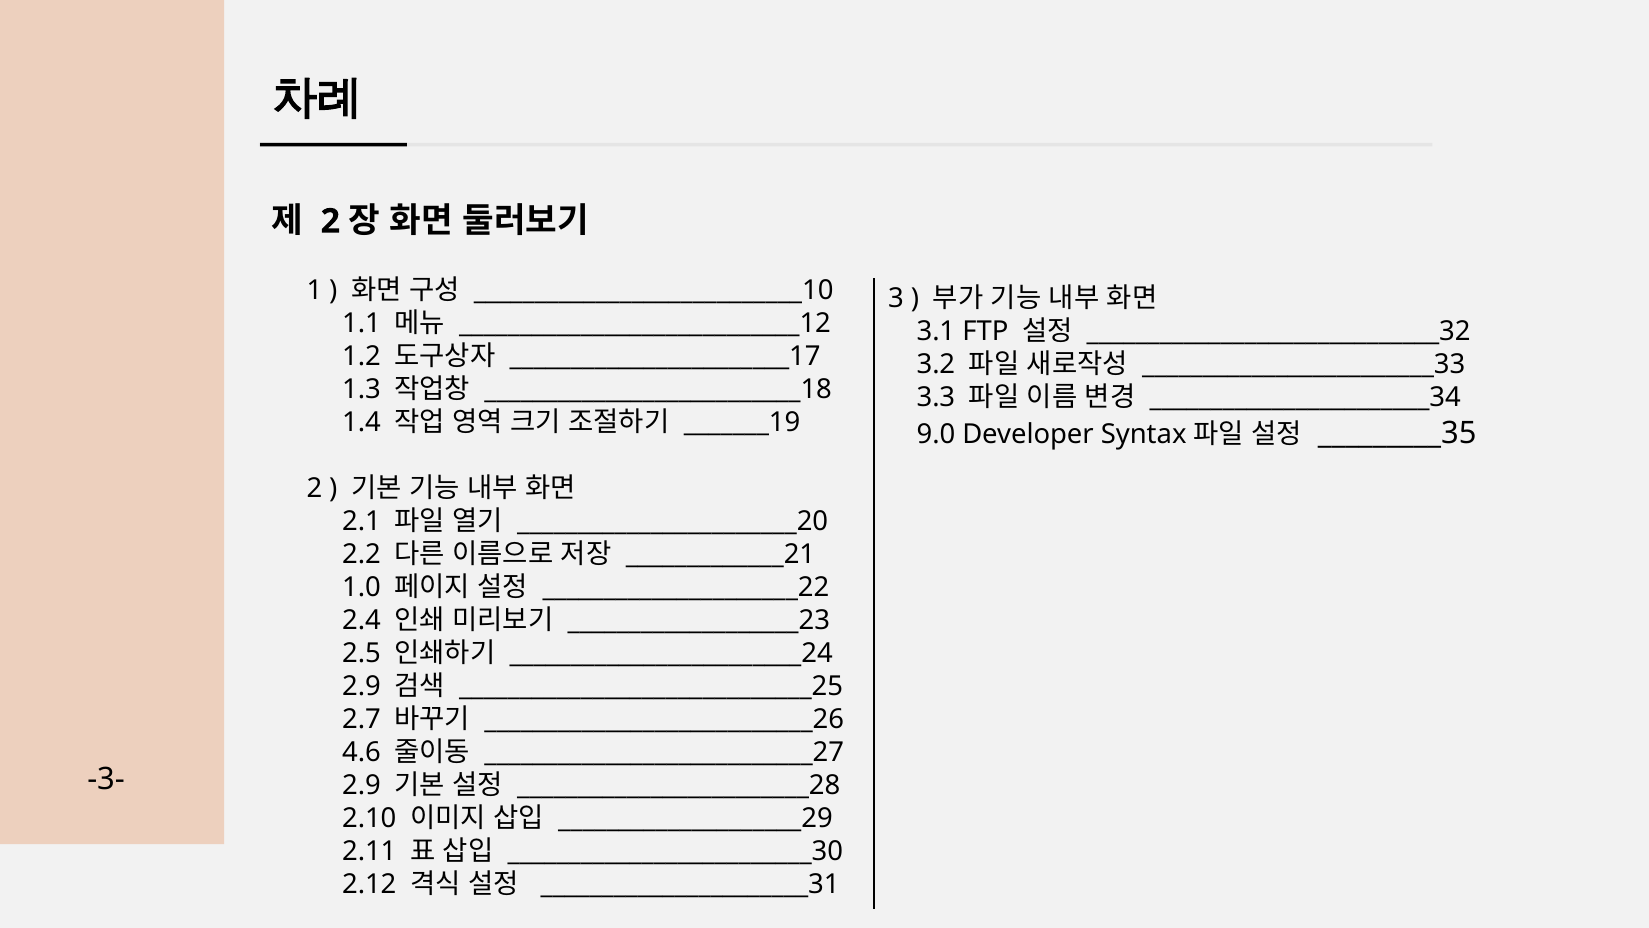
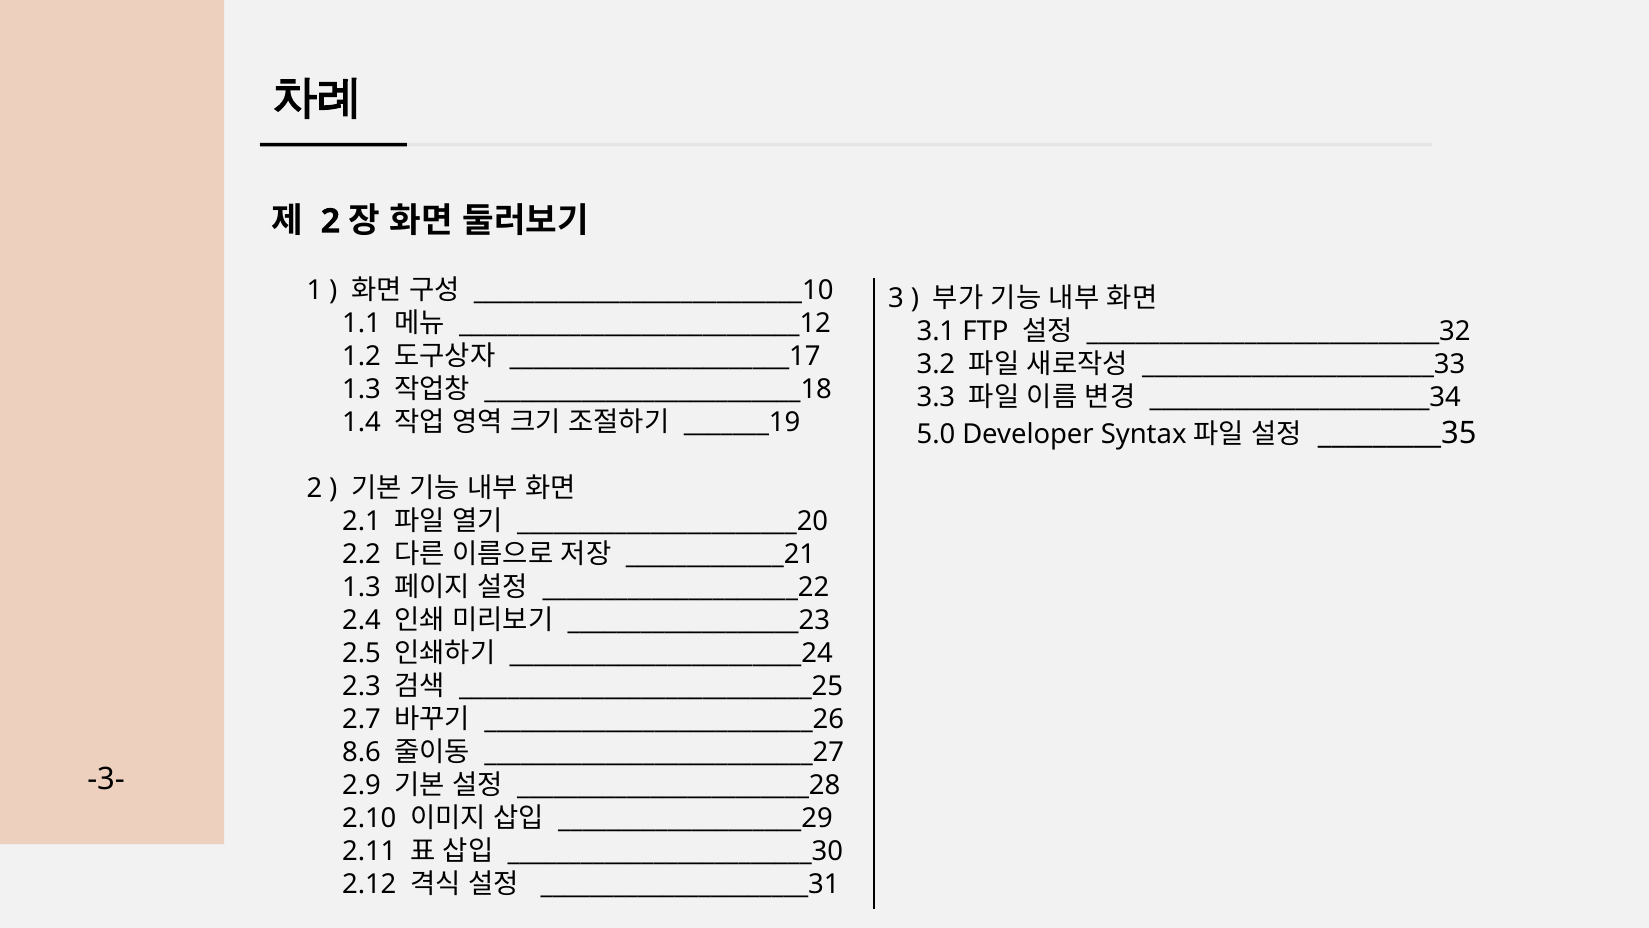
9.0: 9.0 -> 5.0 (936, 434)
1.0: 1.0 -> 1.3 (362, 587)
2.9: 2.9 -> 2.3 (362, 686)
4.6: 4.6 -> 8.6 (362, 752)
